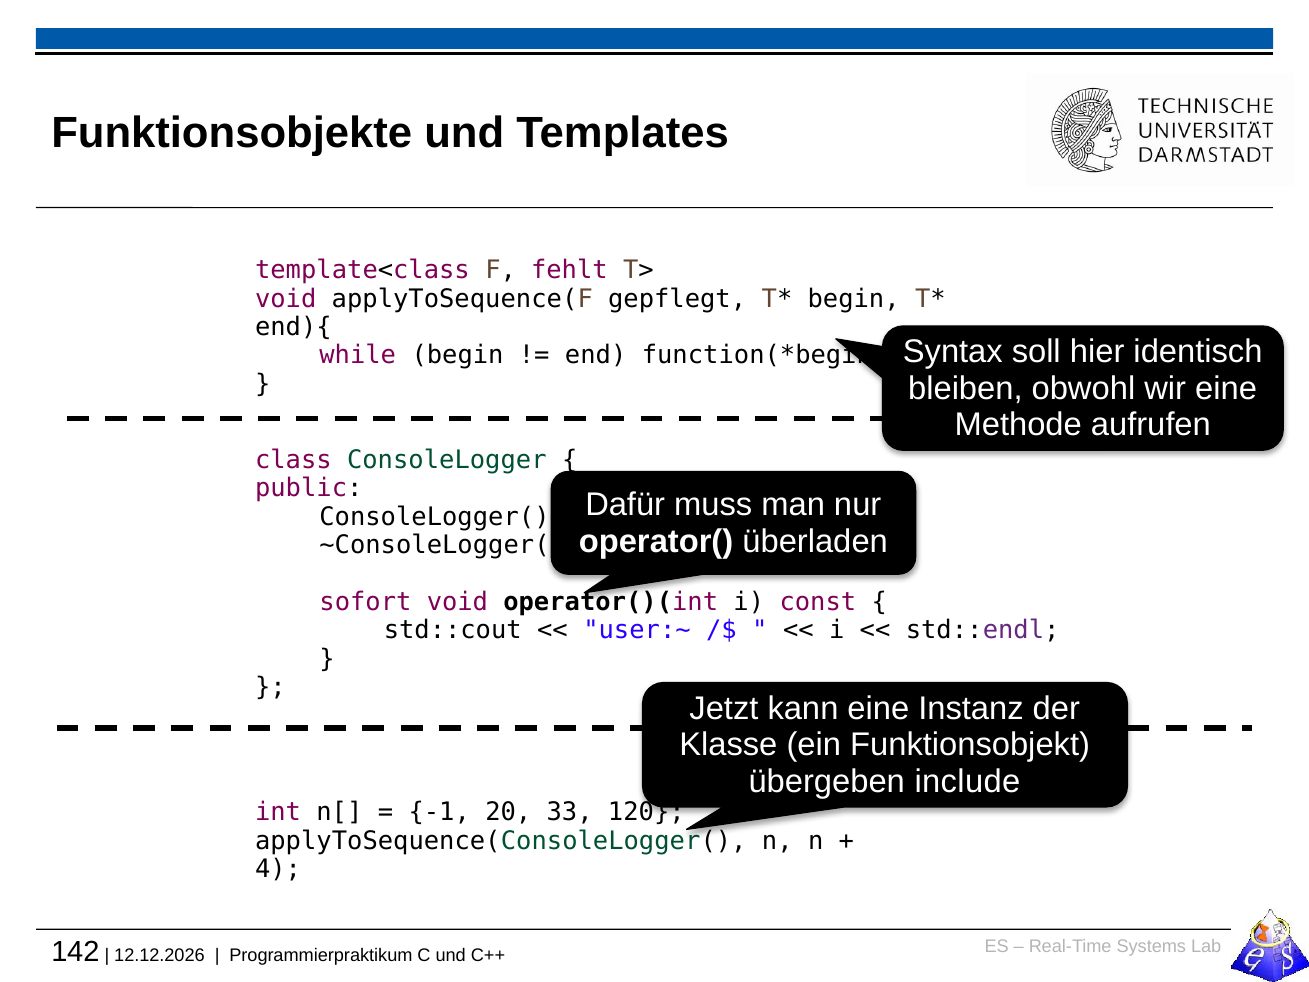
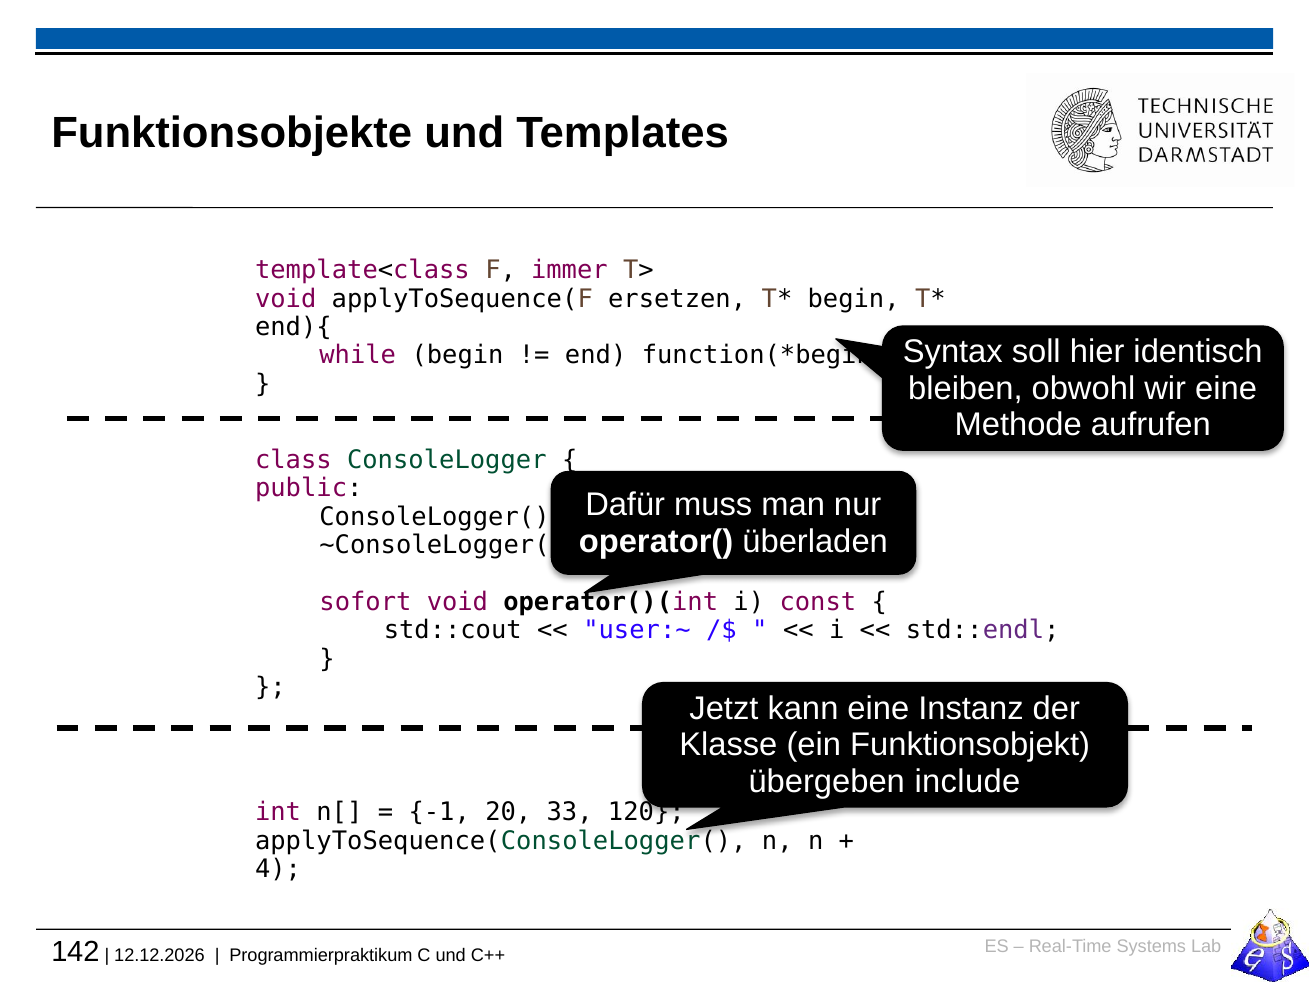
fehlt: fehlt -> immer (569, 270)
gepflegt: gepflegt -> ersetzen (677, 299)
